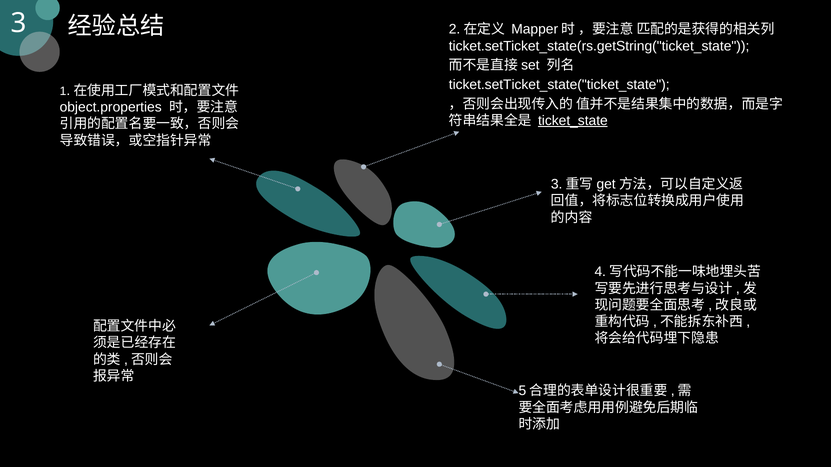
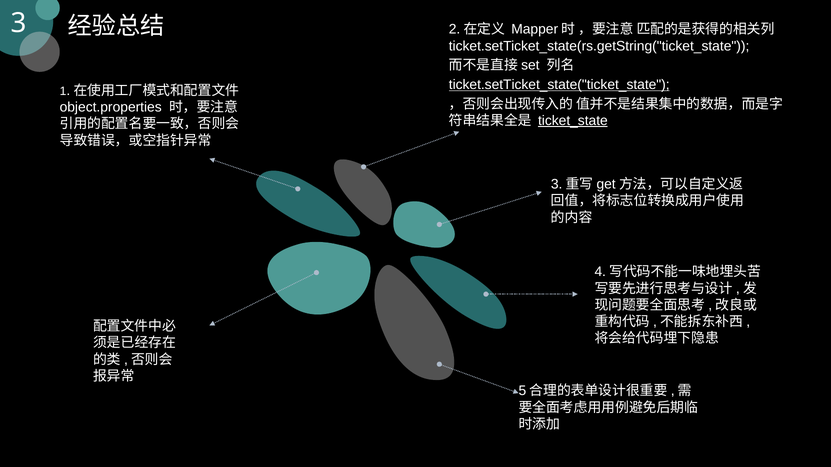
ticket.setTicket_state("ticket_state underline: none -> present (559, 85)
